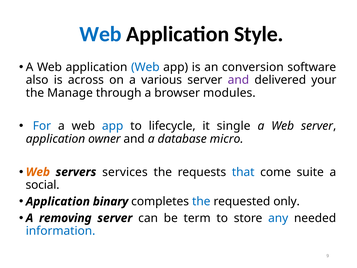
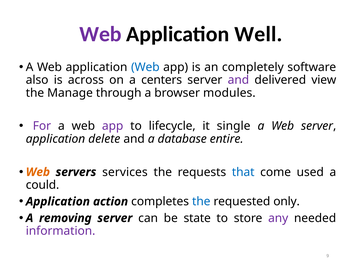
Web colour: blue -> purple (100, 34)
Style: Style -> Well (259, 34)
conversion: conversion -> completely (253, 67)
various: various -> centers (162, 80)
your: your -> view (324, 80)
For colour: blue -> purple (42, 126)
app colour: blue -> purple (113, 126)
owner: owner -> delete (104, 139)
micro: micro -> entire (227, 139)
suite: suite -> used (310, 172)
social: social -> could (43, 185)
binary: binary -> action (111, 201)
term: term -> state (197, 218)
any colour: blue -> purple (278, 218)
information colour: blue -> purple (61, 231)
